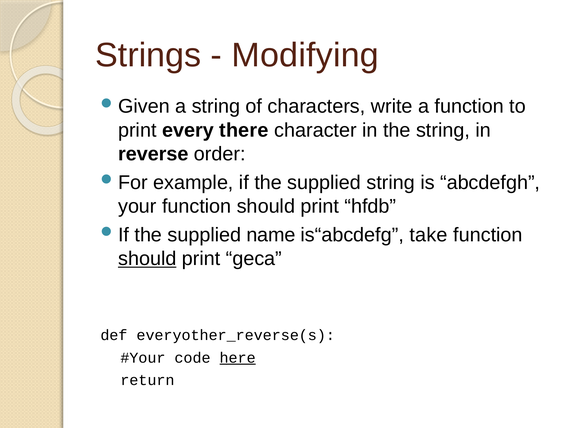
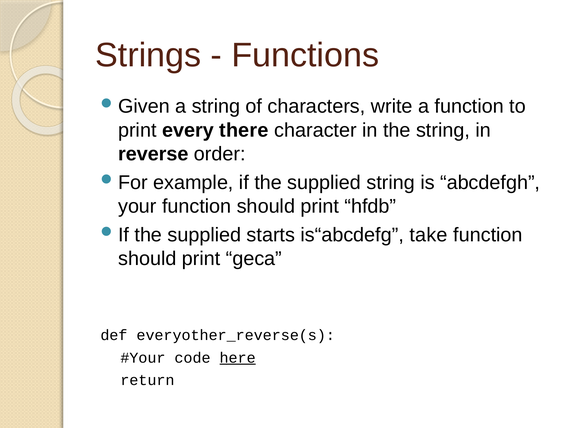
Modifying: Modifying -> Functions (305, 55)
name: name -> starts (271, 235)
should underline: present -> none (147, 259)
